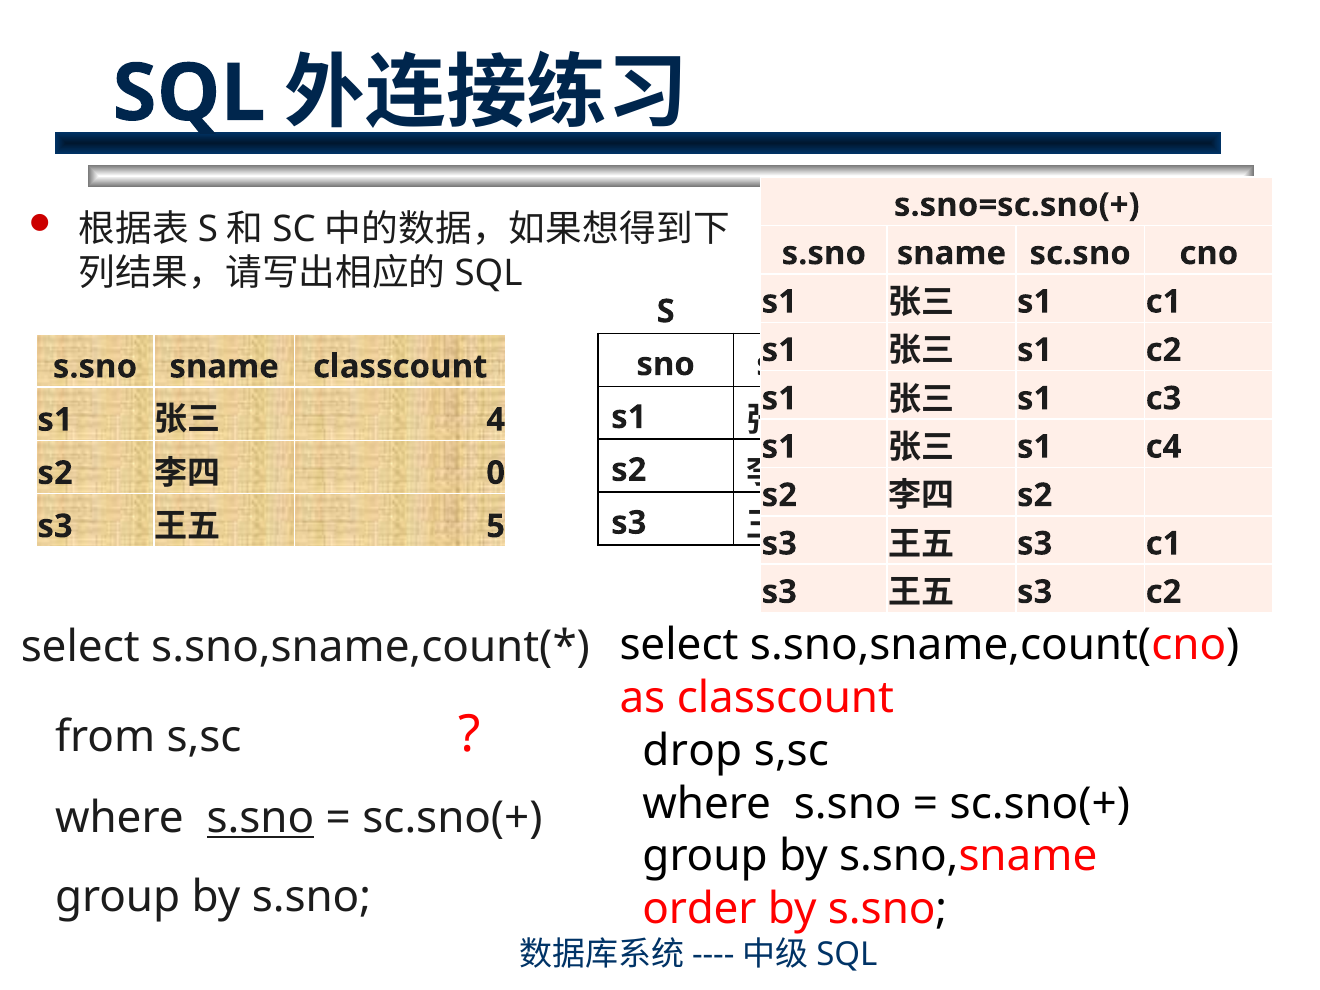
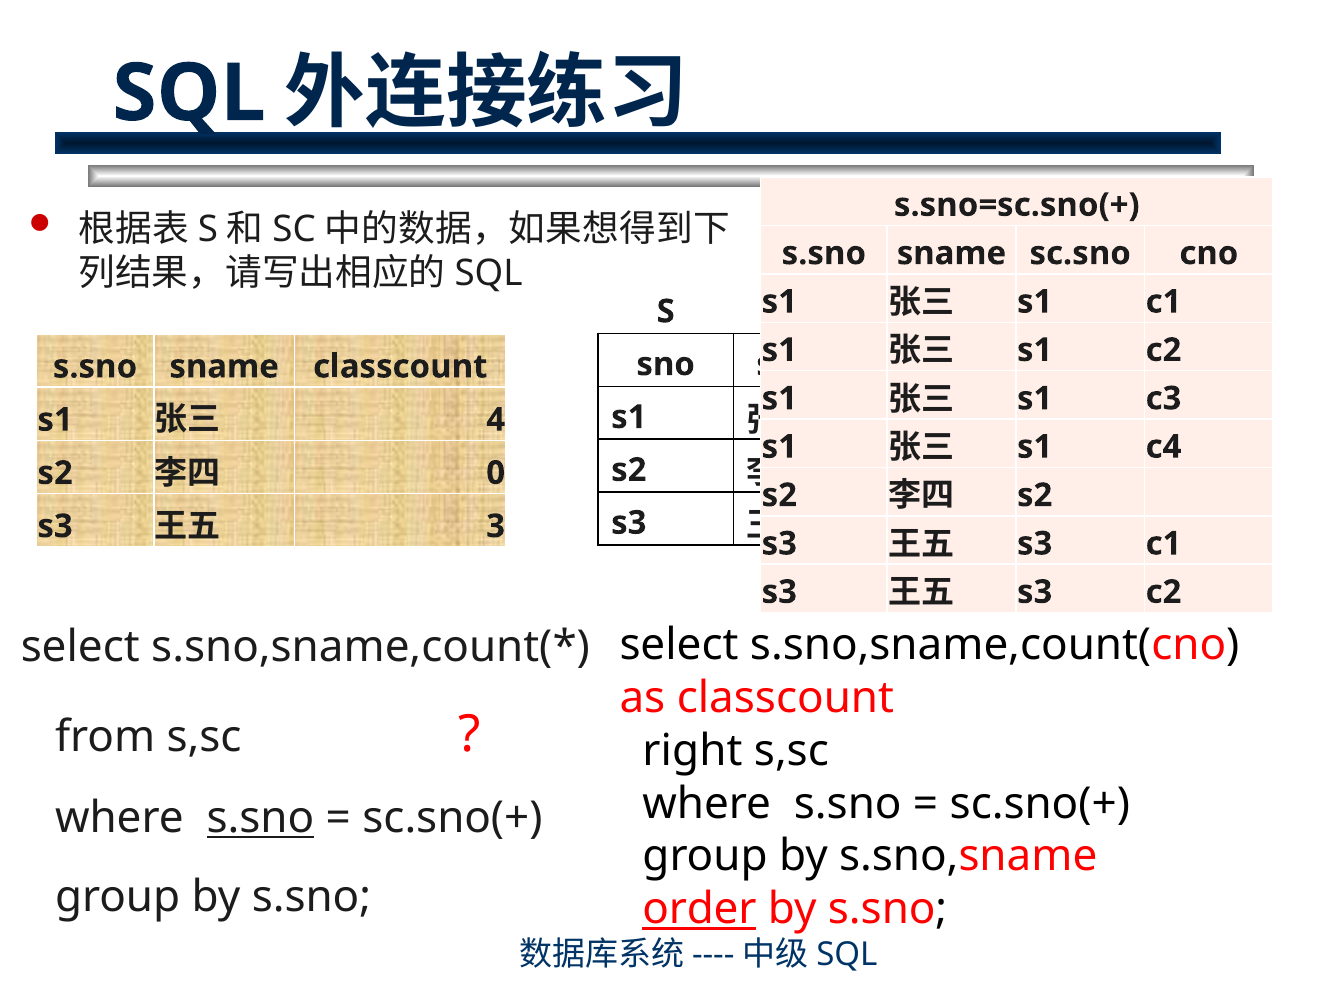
5: 5 -> 3 (496, 526)
drop: drop -> right (692, 751)
order underline: none -> present (699, 909)
